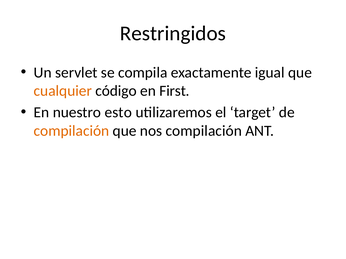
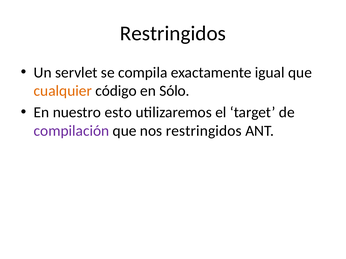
First: First -> Sólo (175, 91)
compilación colour: orange -> purple (71, 131)
nos compilación: compilación -> restringidos (204, 131)
